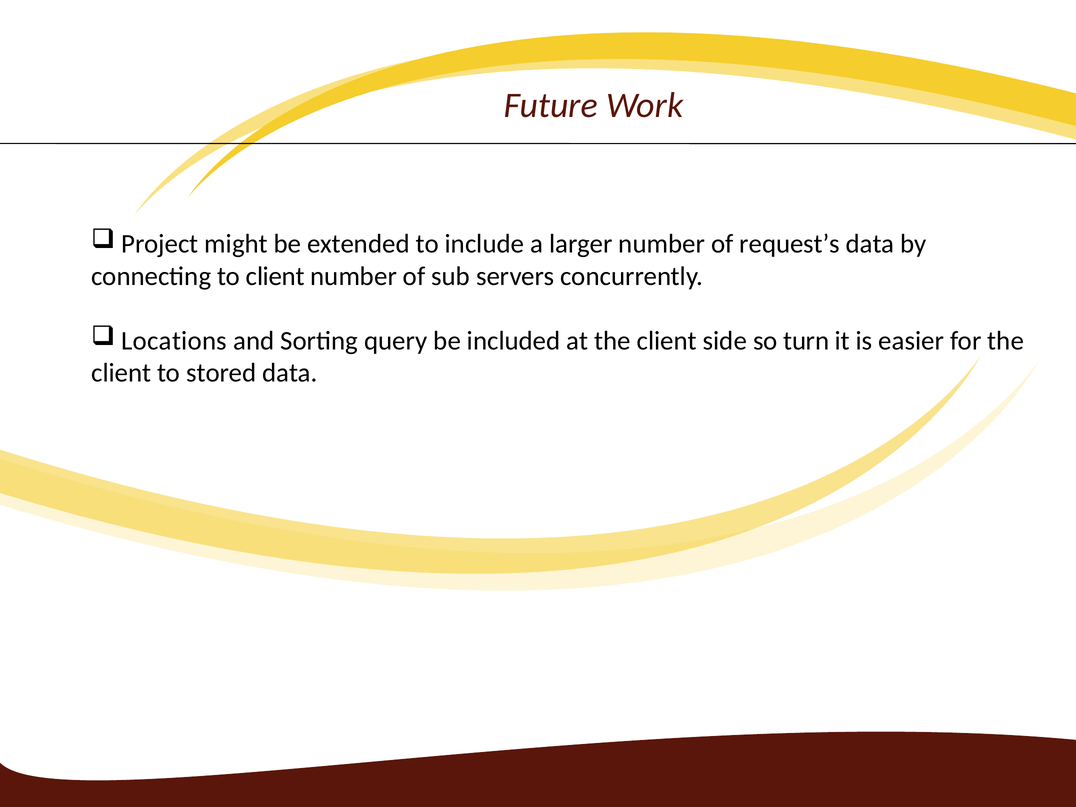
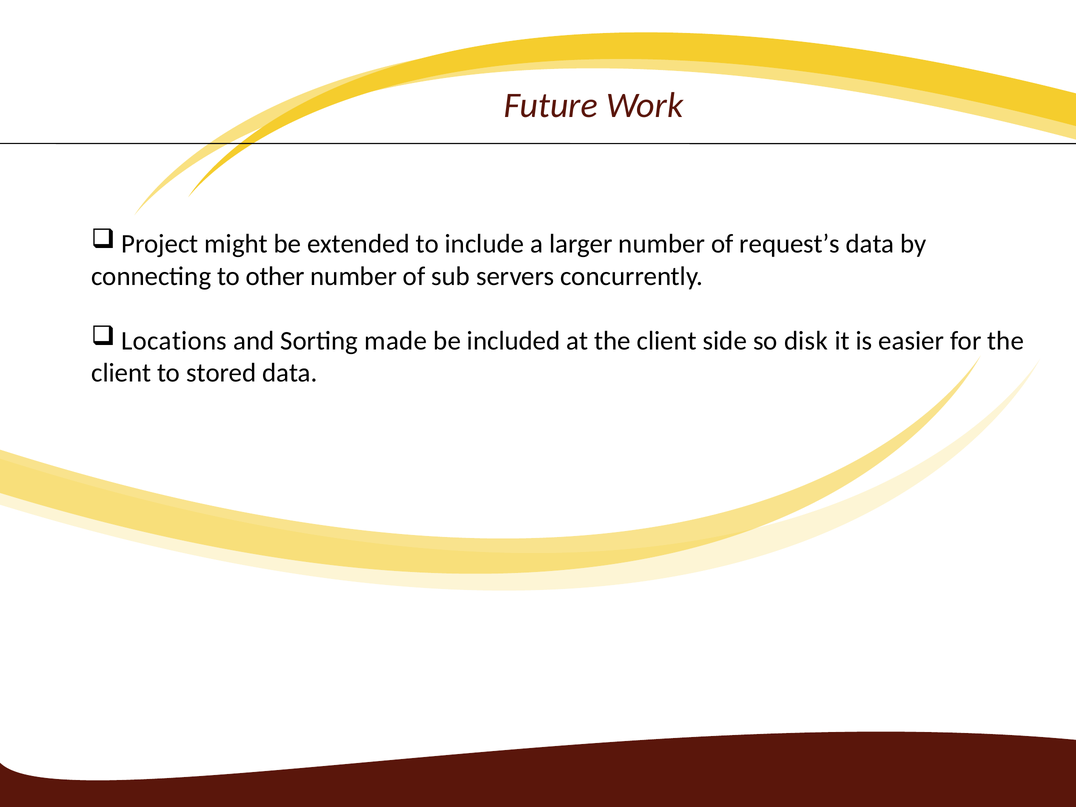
to client: client -> other (275, 276)
query: query -> made (396, 341)
turn: turn -> disk (806, 341)
